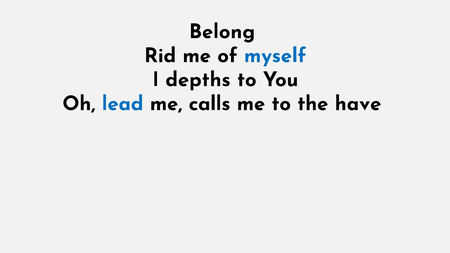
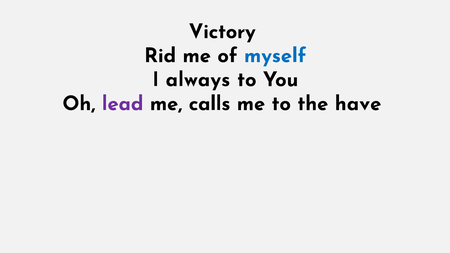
Belong: Belong -> Victory (222, 32)
depths: depths -> always (198, 80)
lead colour: blue -> purple (123, 104)
